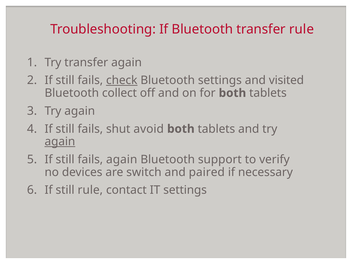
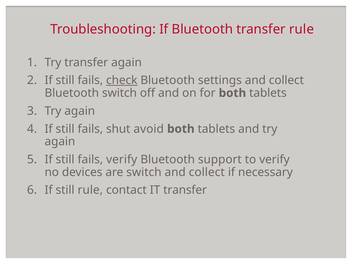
settings and visited: visited -> collect (286, 80)
Bluetooth collect: collect -> switch (119, 93)
again underline: present -> none (60, 142)
fails again: again -> verify (122, 159)
paired: paired -> collect (207, 172)
IT settings: settings -> transfer (185, 190)
